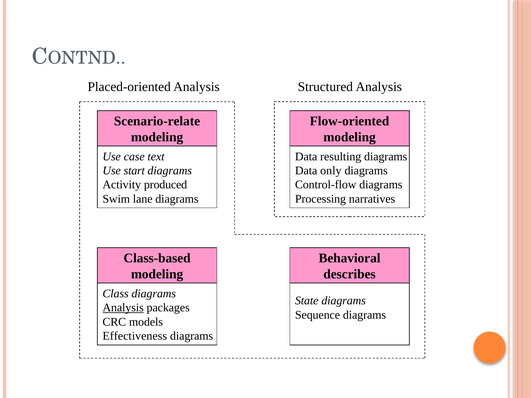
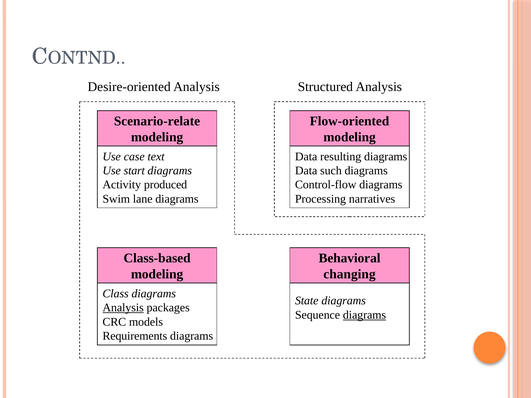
Placed-oriented: Placed-oriented -> Desire-oriented (129, 87)
only: only -> such (331, 171)
describes: describes -> changing (349, 274)
diagrams underline: none -> present (364, 315)
Effectiveness: Effectiveness -> Requirements (135, 336)
